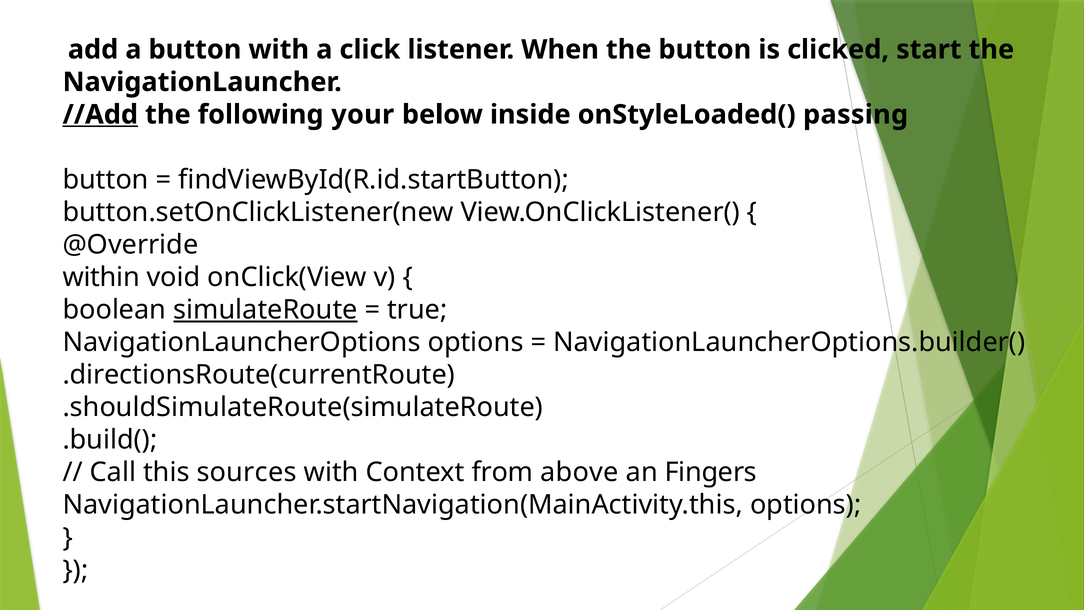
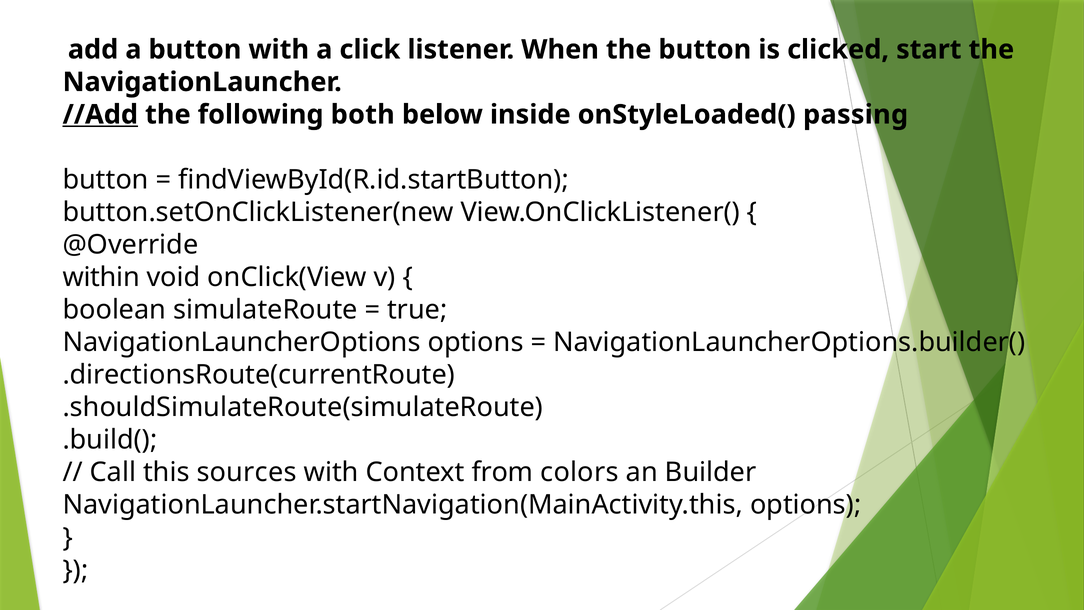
your: your -> both (363, 115)
simulateRoute underline: present -> none (265, 310)
above: above -> colors (579, 472)
Fingers: Fingers -> Builder (711, 472)
